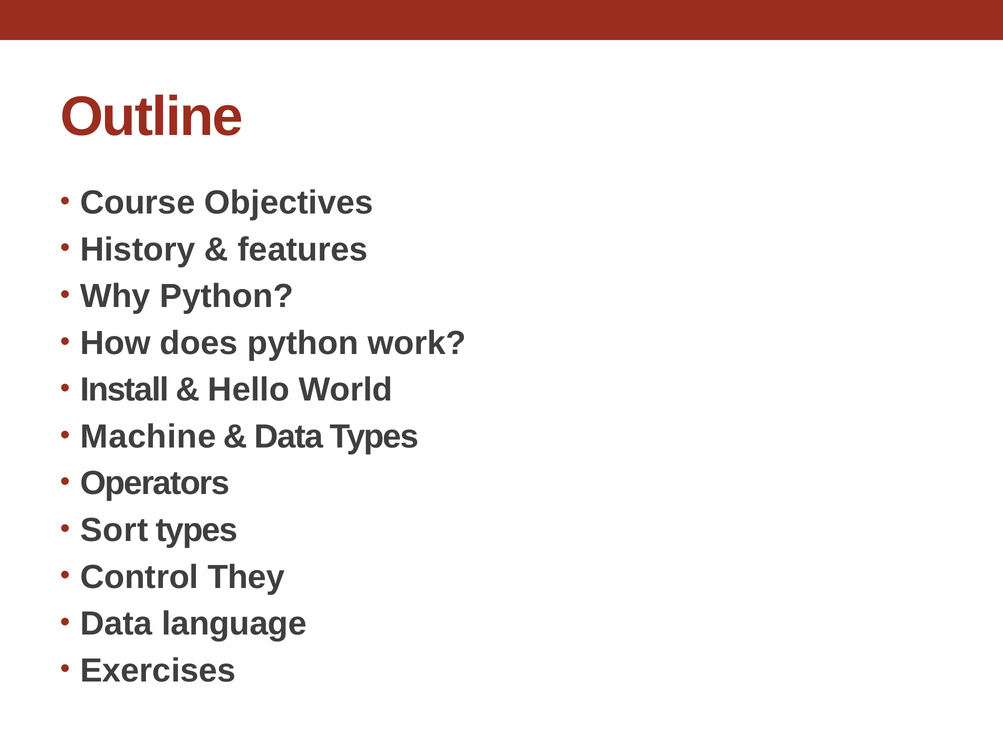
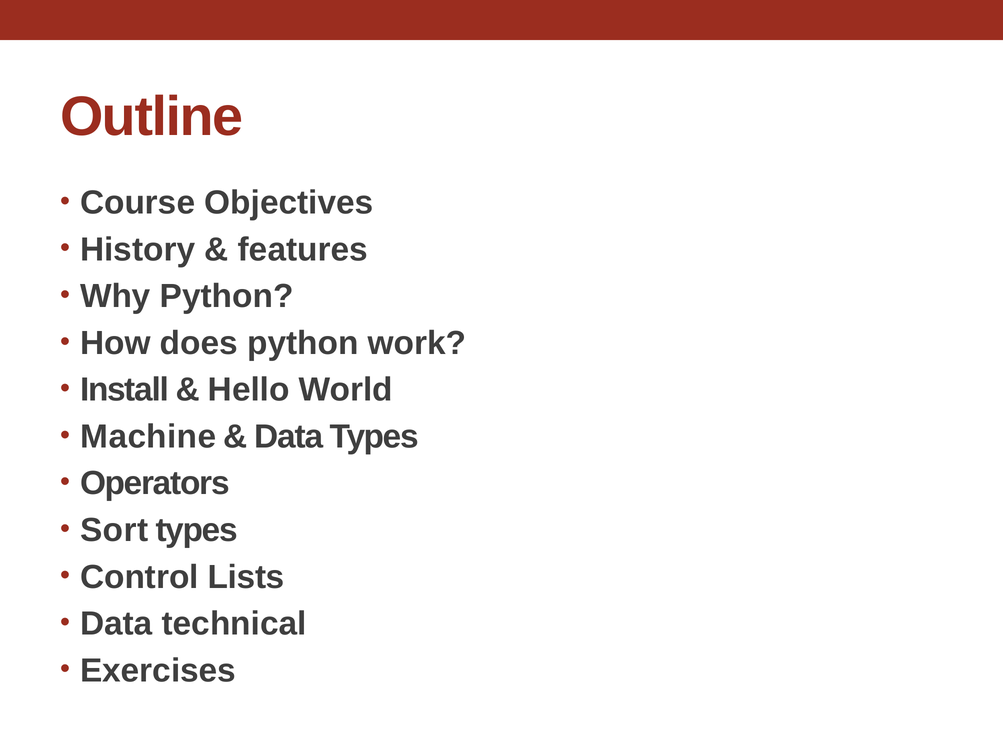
They: They -> Lists (246, 577)
language: language -> technical (234, 624)
